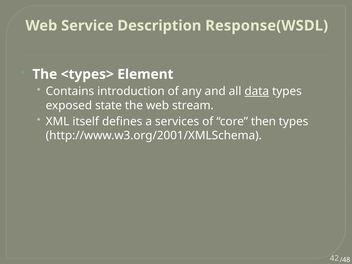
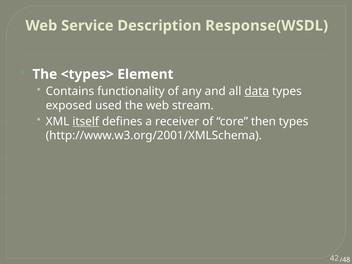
introduction: introduction -> functionality (131, 91)
state: state -> used (108, 105)
itself underline: none -> present (86, 121)
services: services -> receiver (177, 121)
